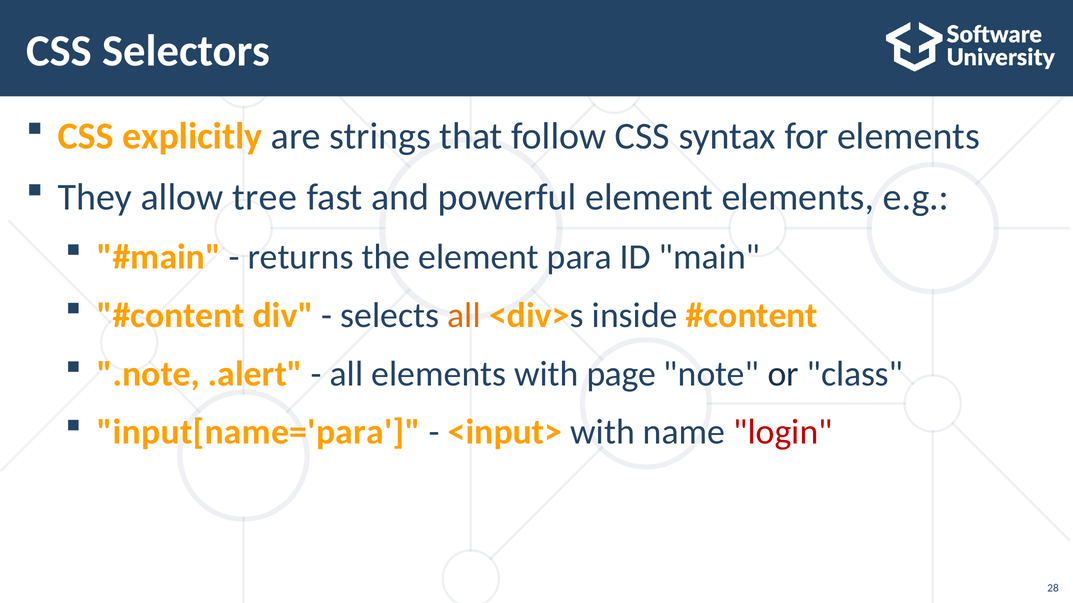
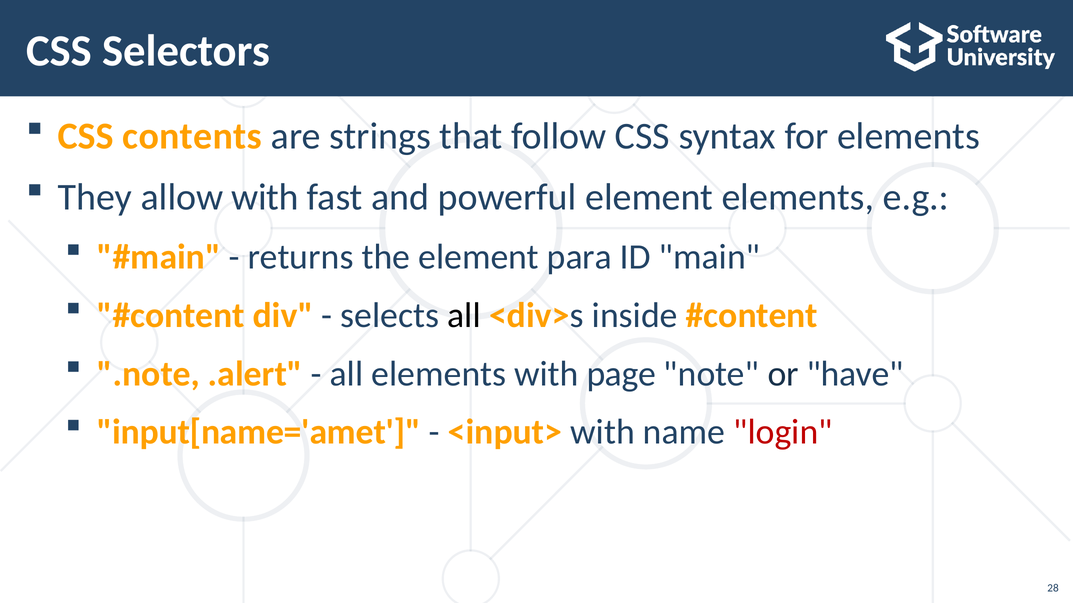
explicitly: explicitly -> contents (192, 136)
allow tree: tree -> with (265, 197)
all colour: orange -> black (464, 316)
class: class -> have (855, 374)
input[name='para: input[name='para -> input[name='amet (259, 433)
